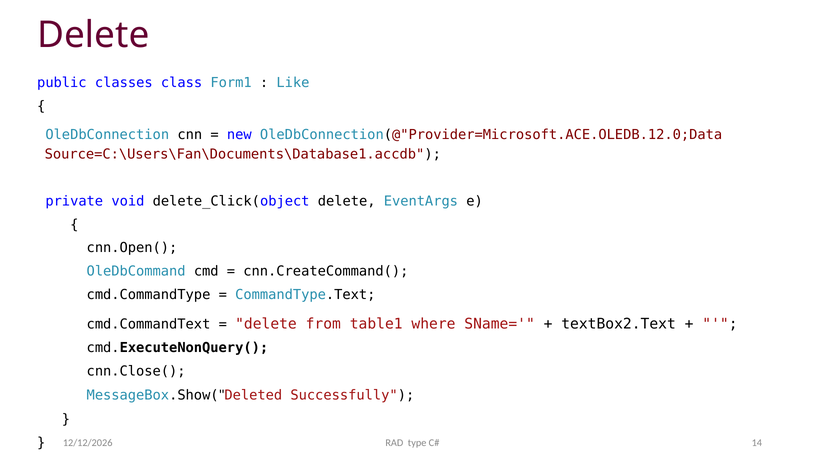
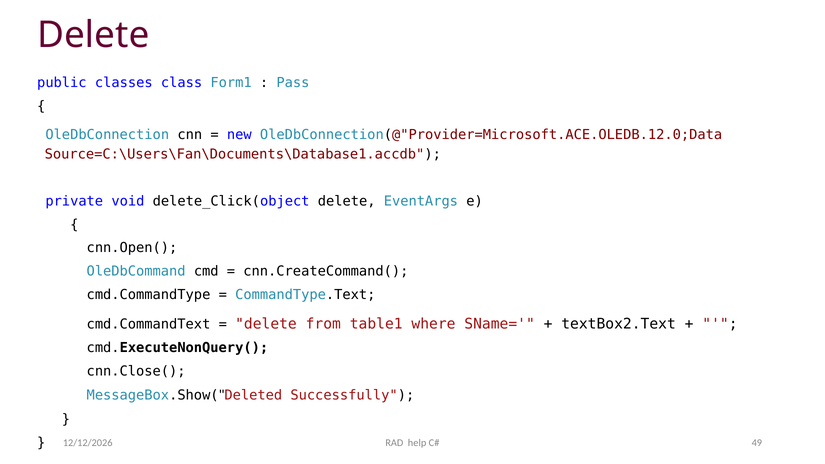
Like: Like -> Pass (293, 83)
type: type -> help (417, 443)
14: 14 -> 49 (757, 443)
